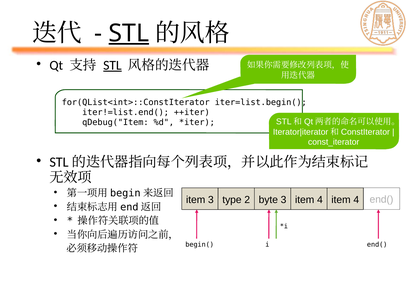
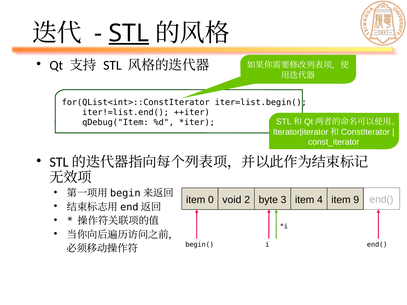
STL underline: present -> none (112, 65)
item 3: 3 -> 0 (211, 200)
type: type -> void (232, 200)
4: 4 -> 9 (356, 200)
